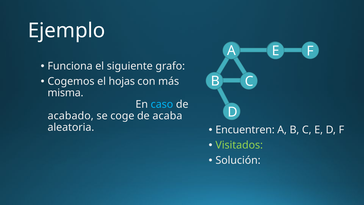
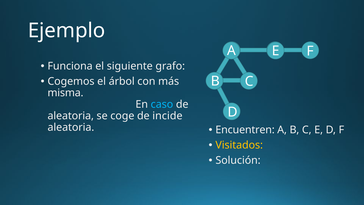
hojas: hojas -> árbol (122, 81)
acabado: acabado -> aleatoria (71, 116)
acaba: acaba -> incide (167, 116)
Visitados colour: light green -> yellow (239, 145)
